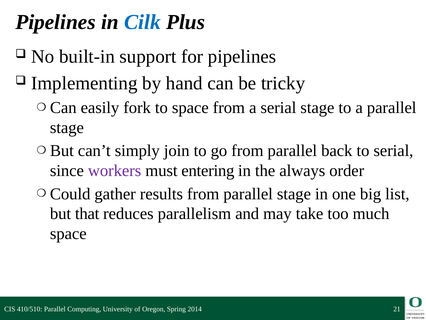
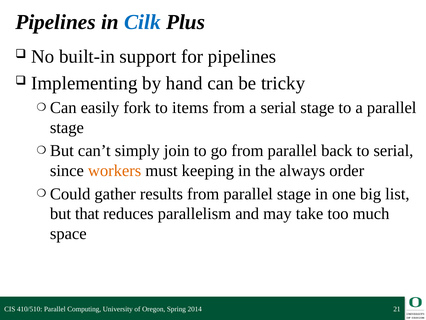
to space: space -> items (190, 108)
workers colour: purple -> orange (115, 170)
entering: entering -> keeping (208, 170)
